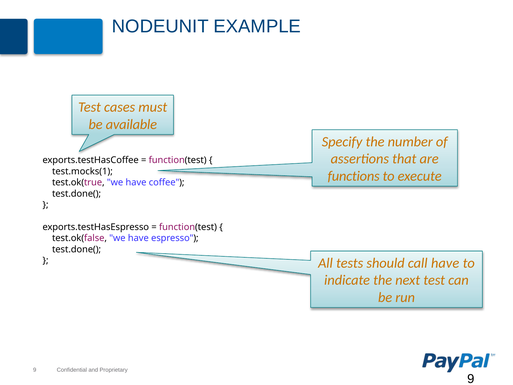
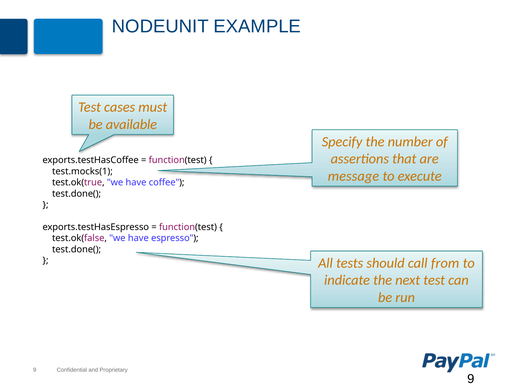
functions: functions -> message (354, 176)
call have: have -> from (445, 263)
